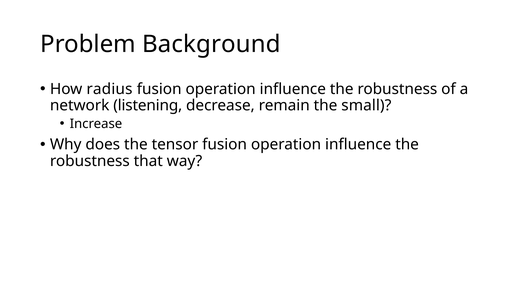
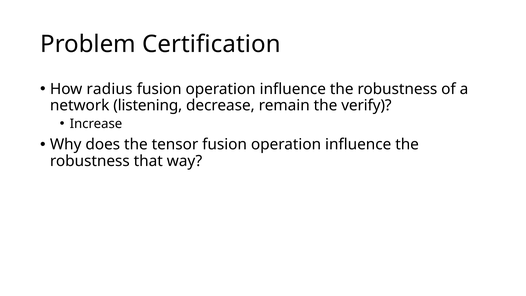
Background: Background -> Certification (211, 44)
small: small -> verify (366, 106)
